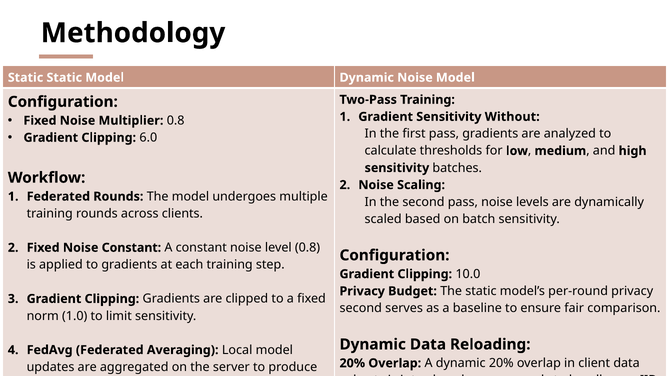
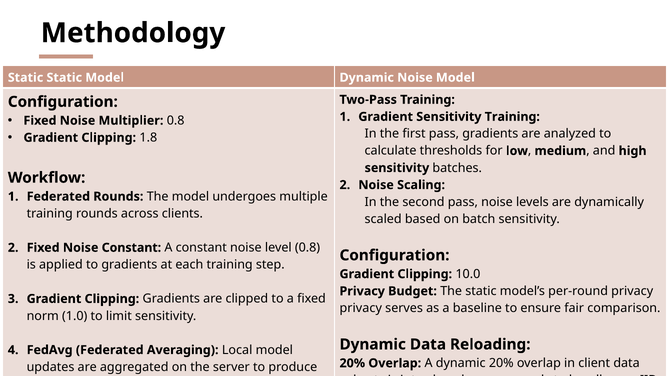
Sensitivity Without: Without -> Training (512, 117)
6.0: 6.0 -> 1.8 (148, 138)
second: second -> privacy (361, 308)
